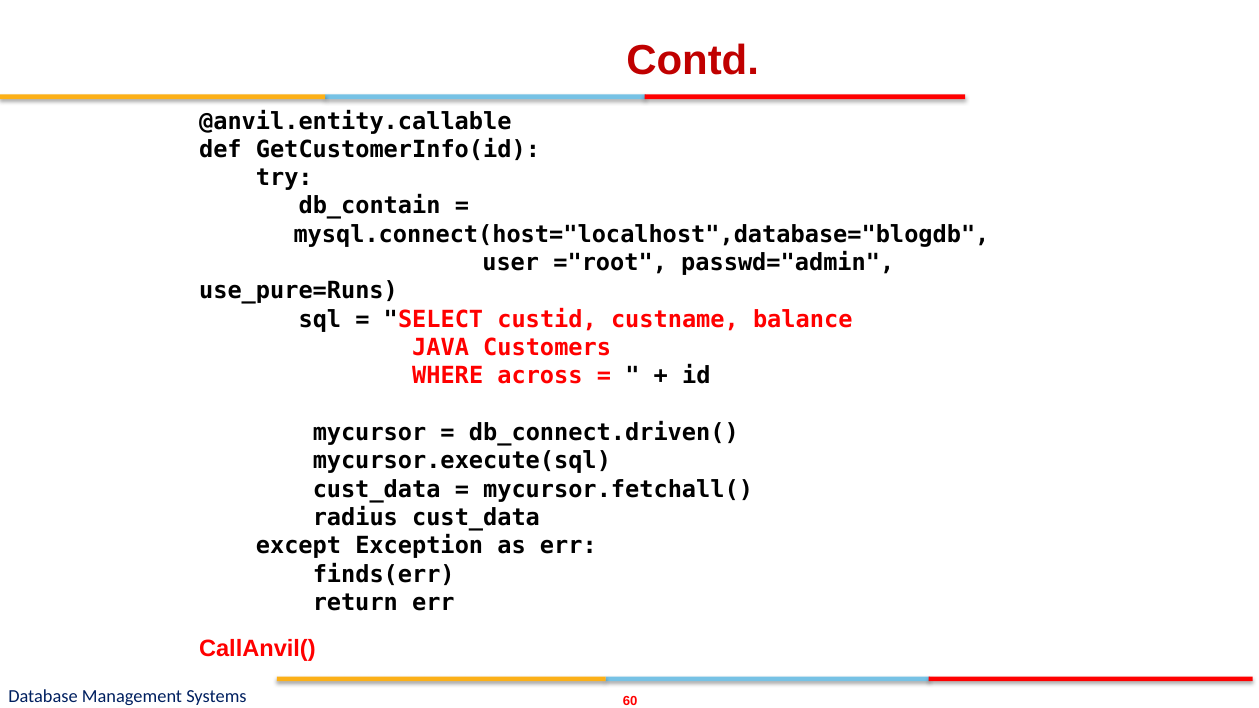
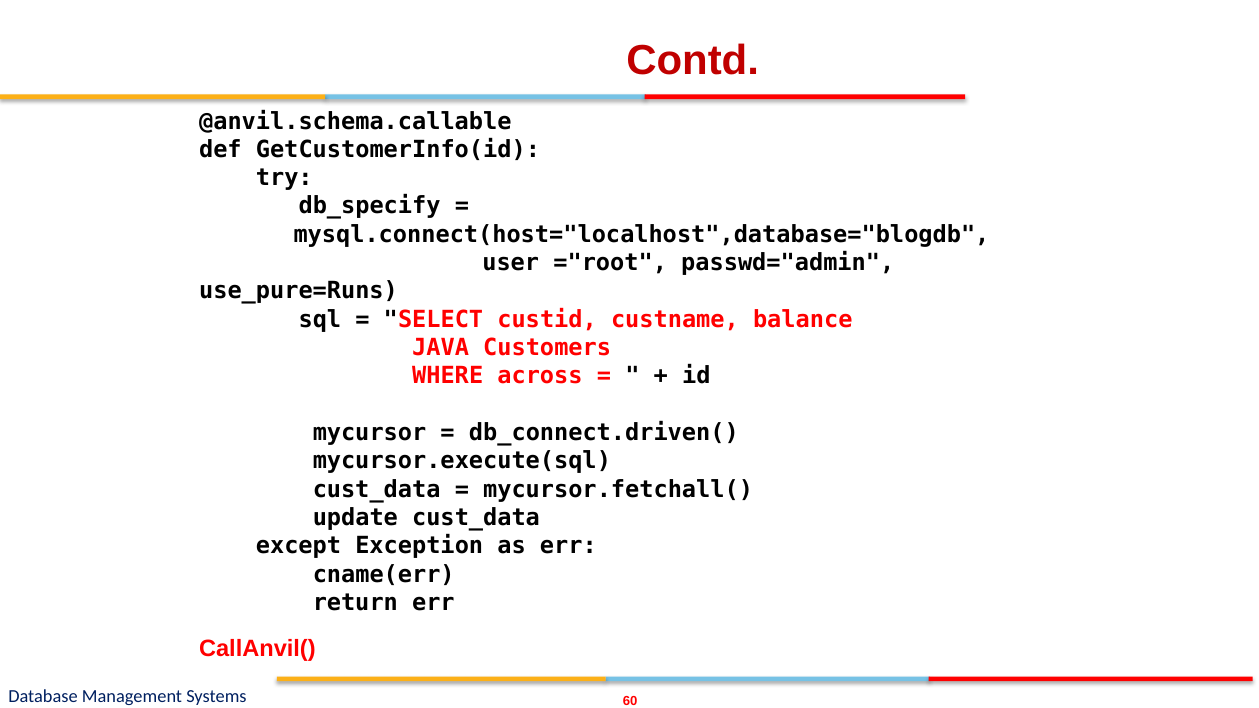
@anvil.entity.callable: @anvil.entity.callable -> @anvil.schema.callable (355, 121)
db_contain: db_contain -> db_specify (370, 206)
radius: radius -> update (355, 518)
finds(err: finds(err -> cname(err (384, 575)
